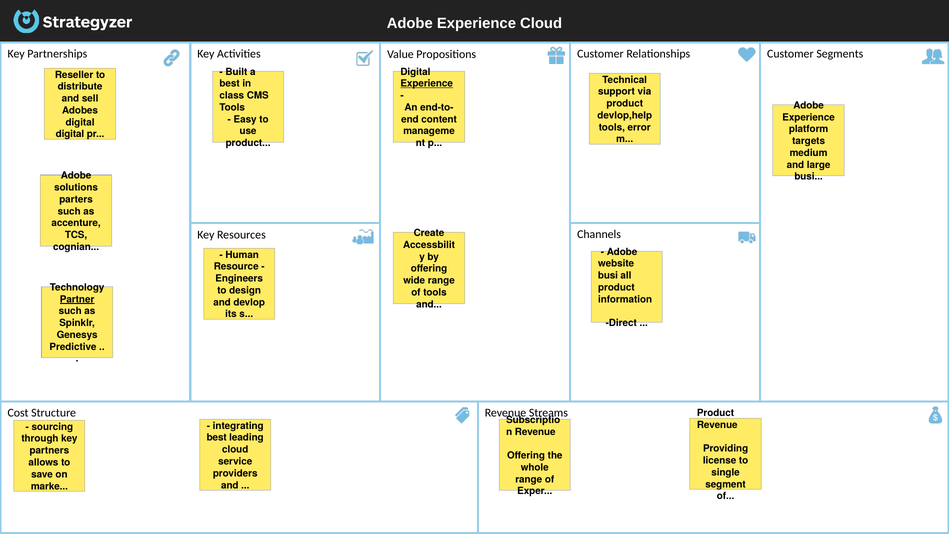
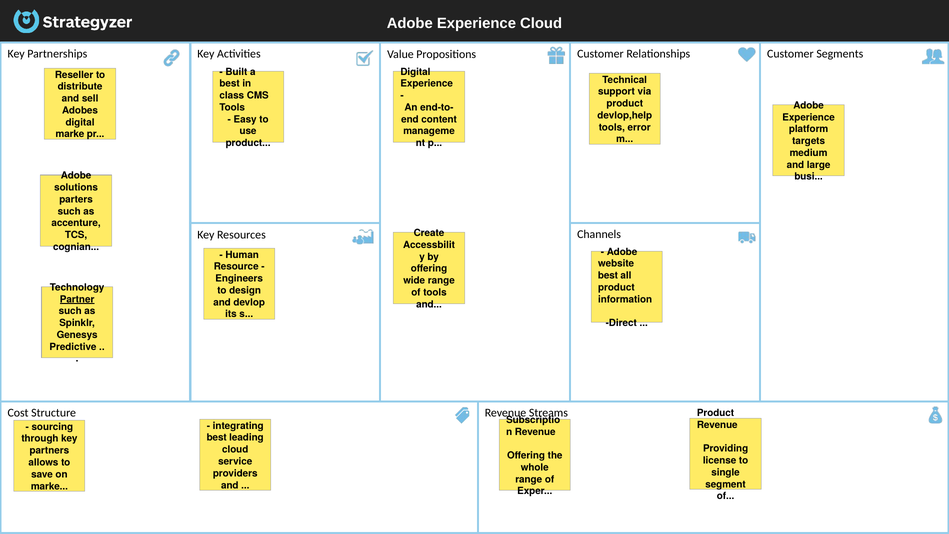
Experience underline: present -> none (427, 84)
digital: digital -> marke (70, 134)
busi: busi -> best (608, 275)
